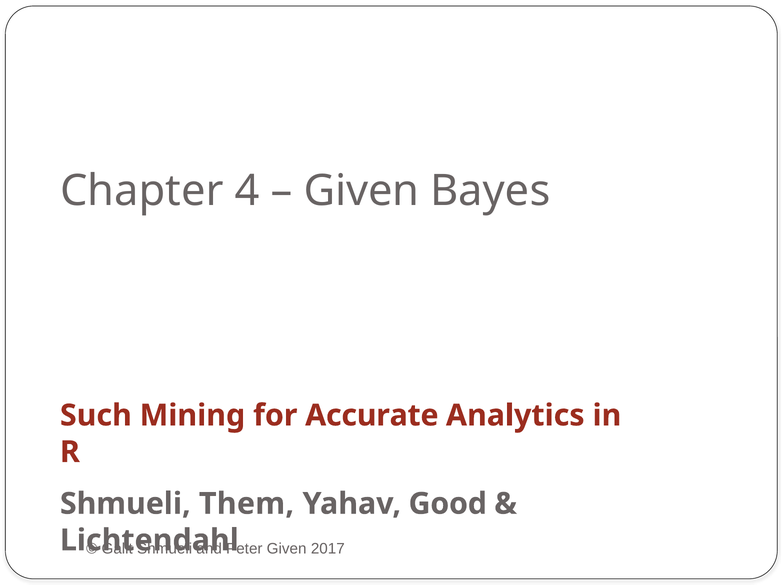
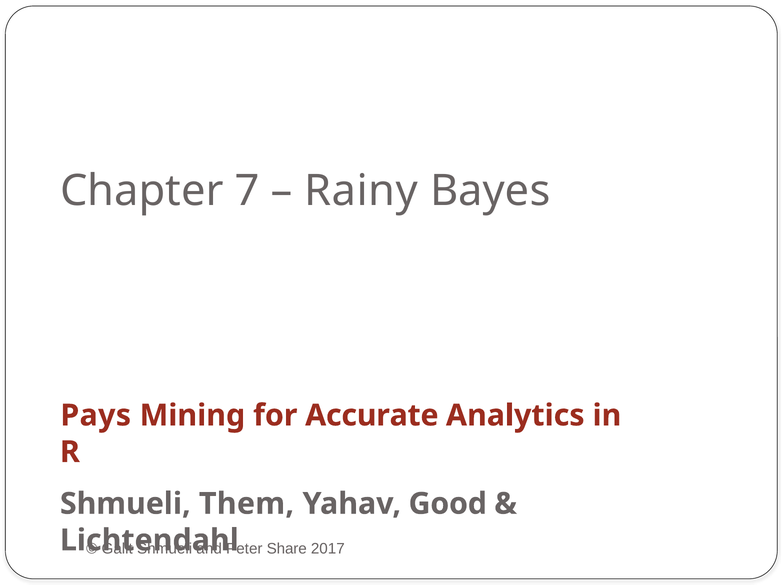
4: 4 -> 7 (247, 191)
Given: Given -> Rainy (361, 191)
Such: Such -> Pays (96, 416)
Peter Given: Given -> Share (287, 549)
